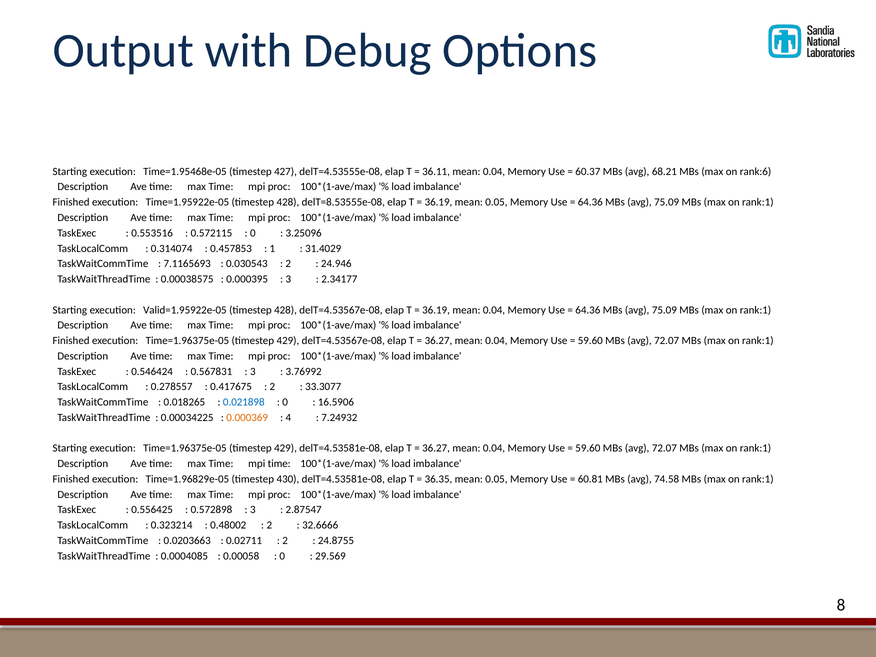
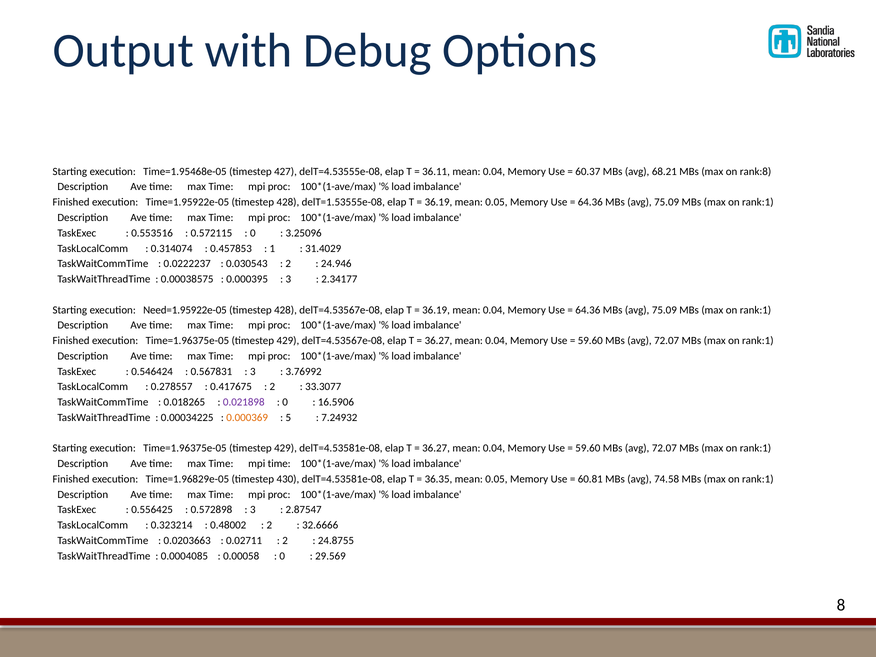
rank:6: rank:6 -> rank:8 (756, 171)
delT=8.53555e-08: delT=8.53555e-08 -> delT=1.53555e-08 (343, 202)
7.1165693: 7.1165693 -> 0.0222237 (187, 264)
Valid=1.95922e-05: Valid=1.95922e-05 -> Need=1.95922e-05 (185, 310)
0.021898 colour: blue -> purple (244, 402)
4: 4 -> 5 (288, 418)
